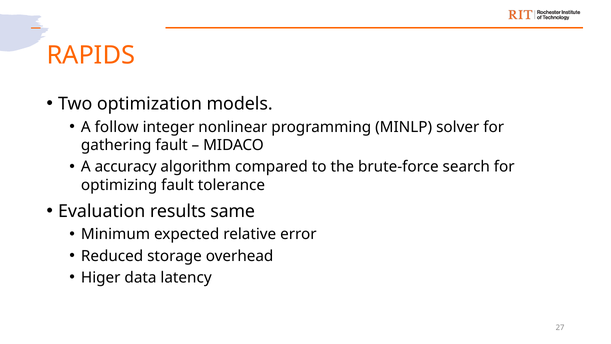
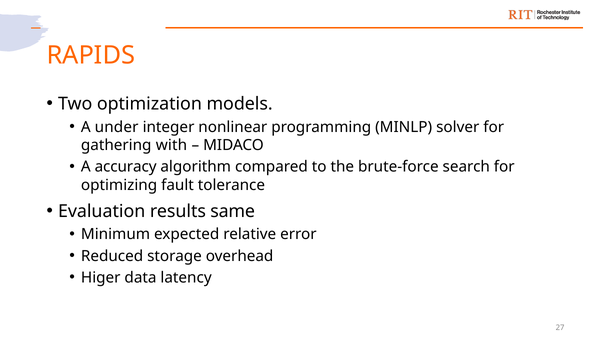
follow: follow -> under (117, 127)
gathering fault: fault -> with (171, 145)
